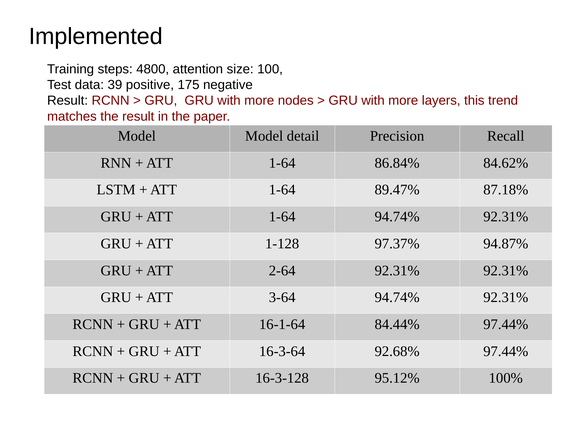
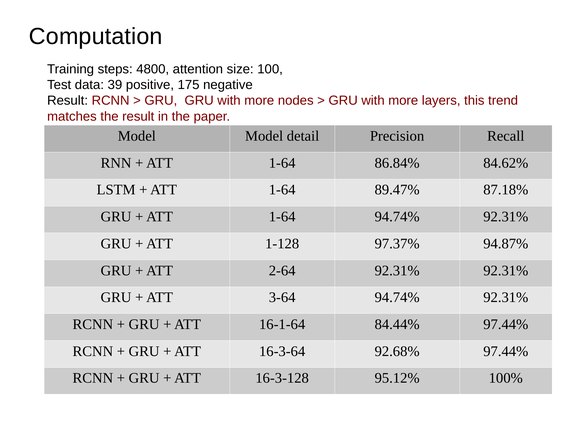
Implemented: Implemented -> Computation (96, 37)
